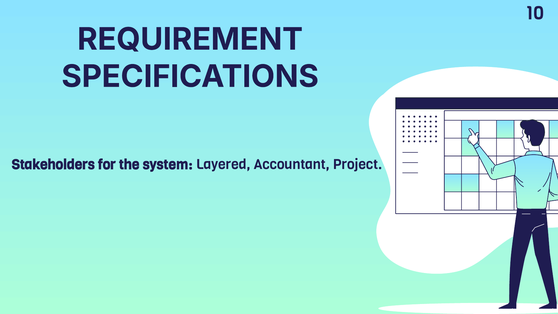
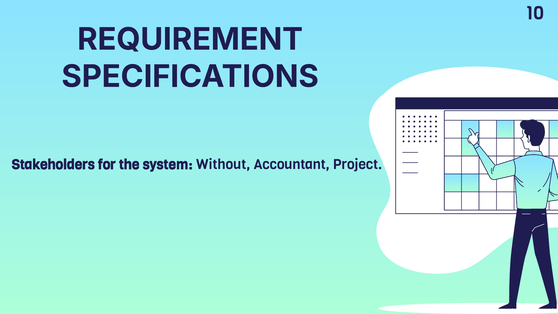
Layered: Layered -> Without (223, 165)
